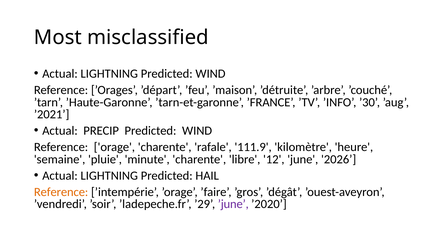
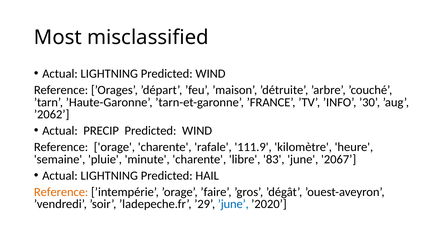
’2021: ’2021 -> ’2062 (52, 115)
12: 12 -> 83 (274, 159)
2026: 2026 -> 2067 (339, 159)
’june colour: purple -> blue (233, 204)
